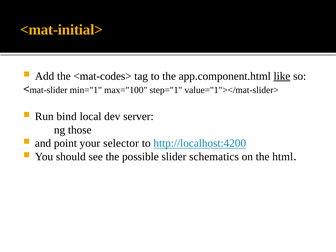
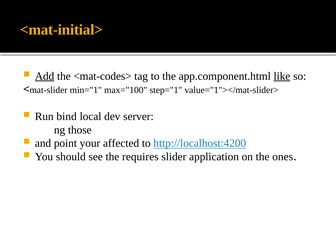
Add underline: none -> present (45, 76)
selector: selector -> affected (121, 143)
possible: possible -> requires (140, 157)
schematics: schematics -> application (214, 157)
html: html -> ones (283, 157)
